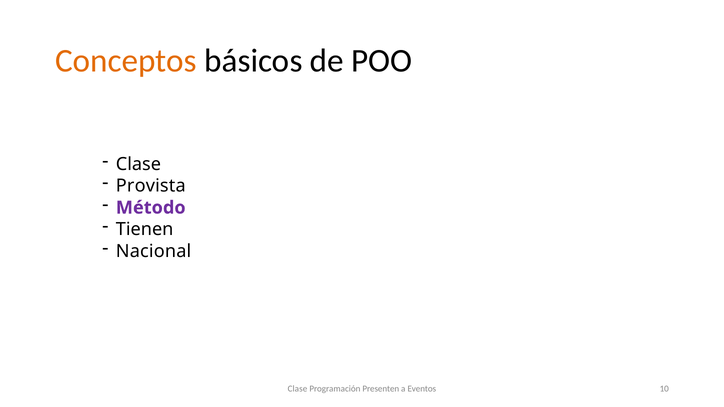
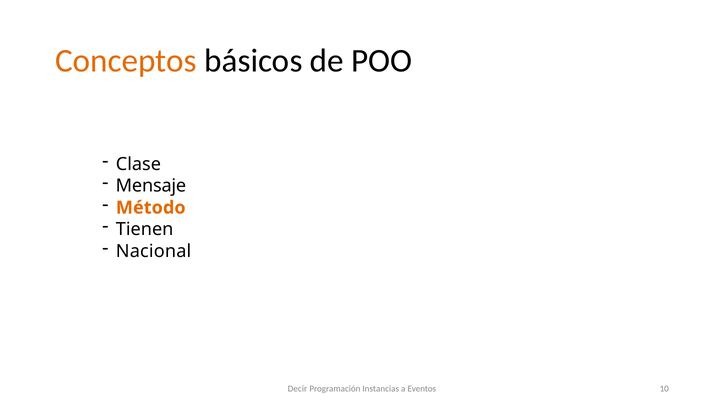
Provista: Provista -> Mensaje (151, 186)
Método colour: purple -> orange (151, 208)
Clase: Clase -> Decir (297, 389)
Presenten: Presenten -> Instancias (381, 389)
